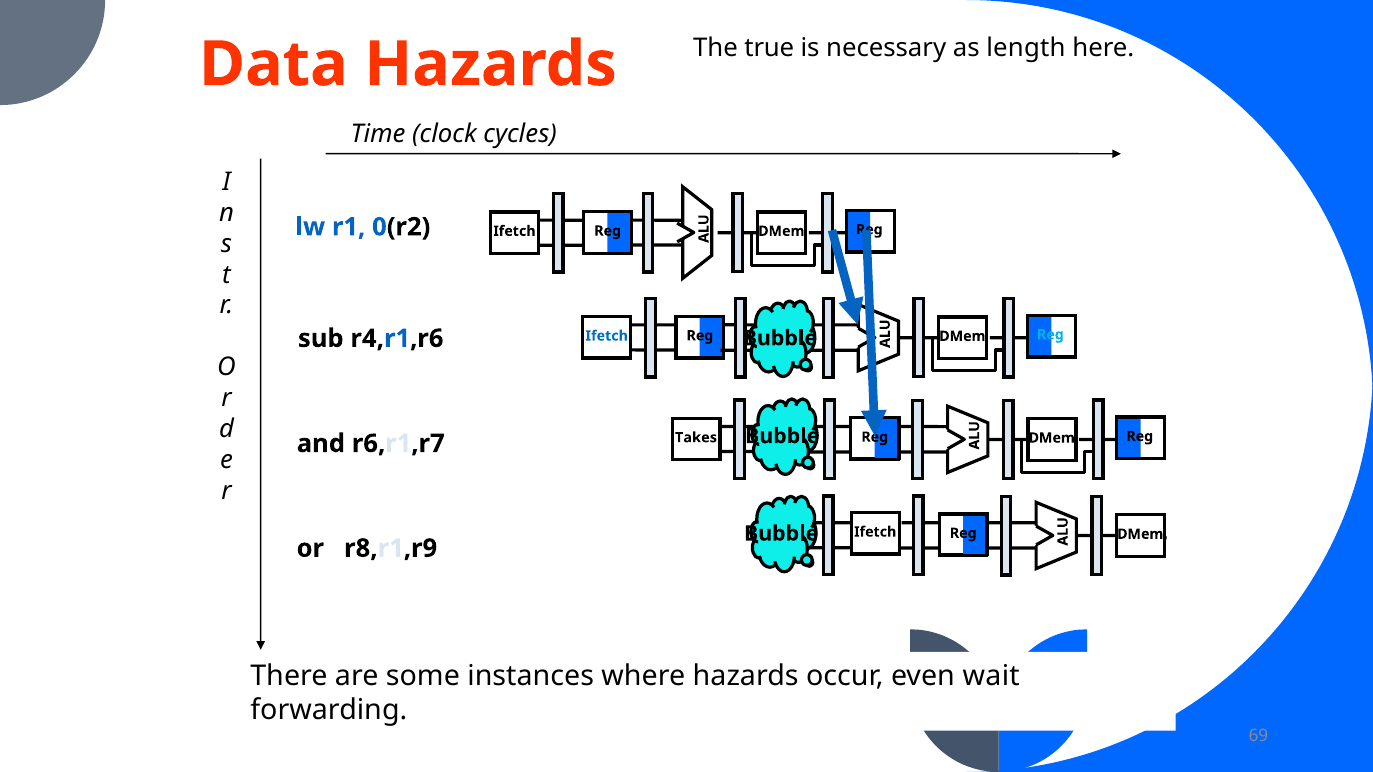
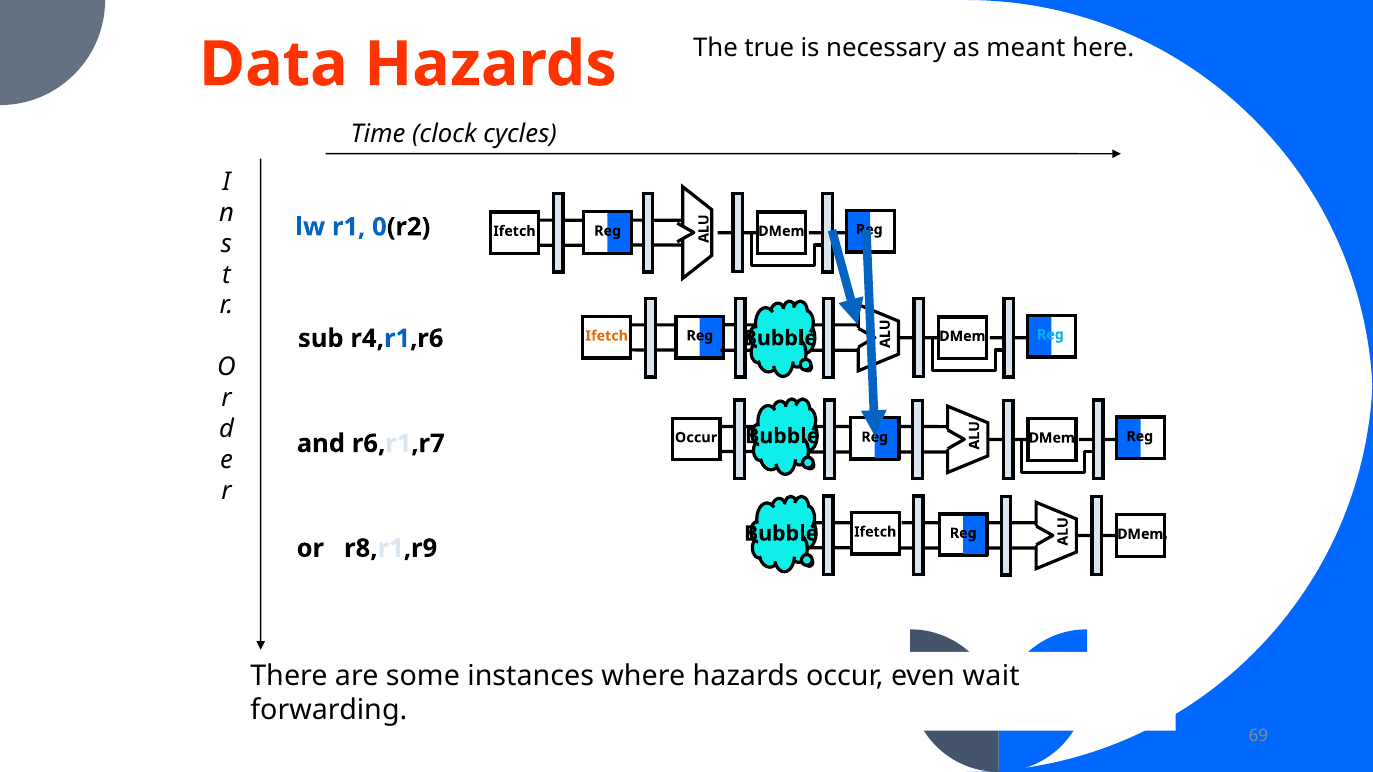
length: length -> meant (1026, 48)
Ifetch colour: blue -> orange (607, 336)
Takes: Takes -> Occur (696, 438)
